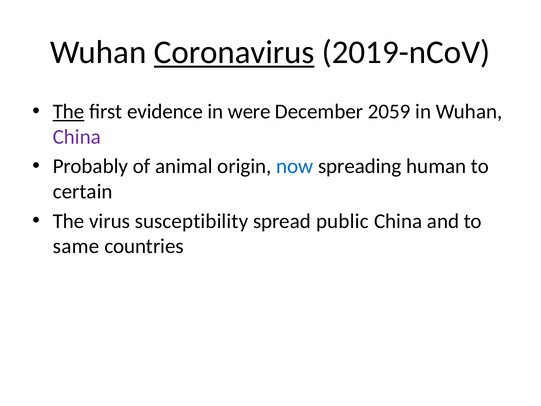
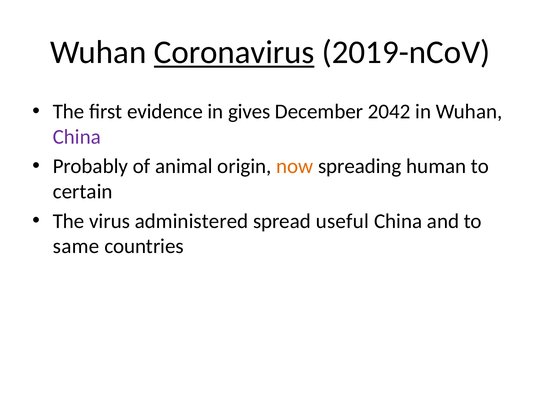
The underline: present -> none (69, 111)
were: were -> gives (249, 111)
2059: 2059 -> 2042 (389, 111)
now colour: blue -> orange (295, 166)
susceptibility: susceptibility -> administered (192, 221)
public: public -> useful (342, 221)
